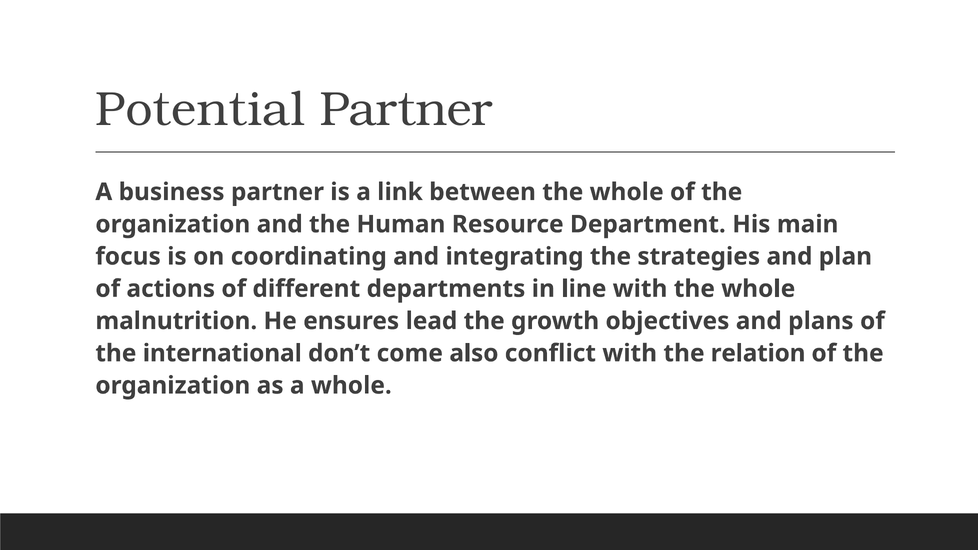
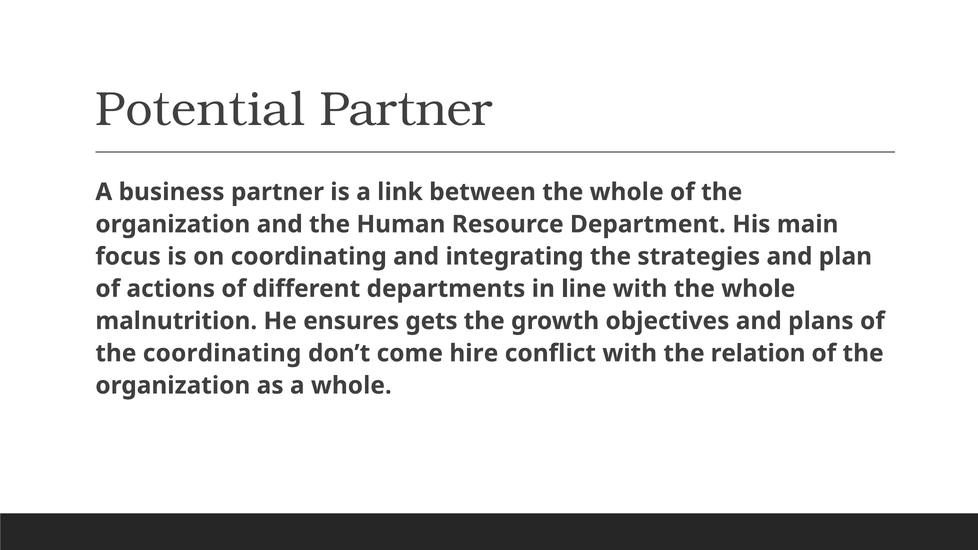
lead: lead -> gets (432, 321)
the international: international -> coordinating (222, 353)
also: also -> hire (474, 353)
